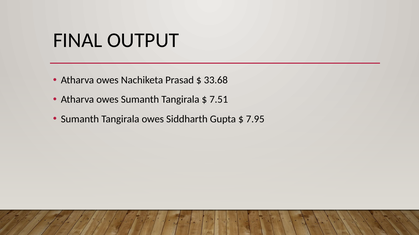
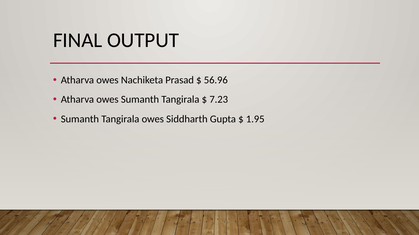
33.68: 33.68 -> 56.96 (216, 80)
7.51: 7.51 -> 7.23 (219, 100)
7.95: 7.95 -> 1.95 (255, 119)
